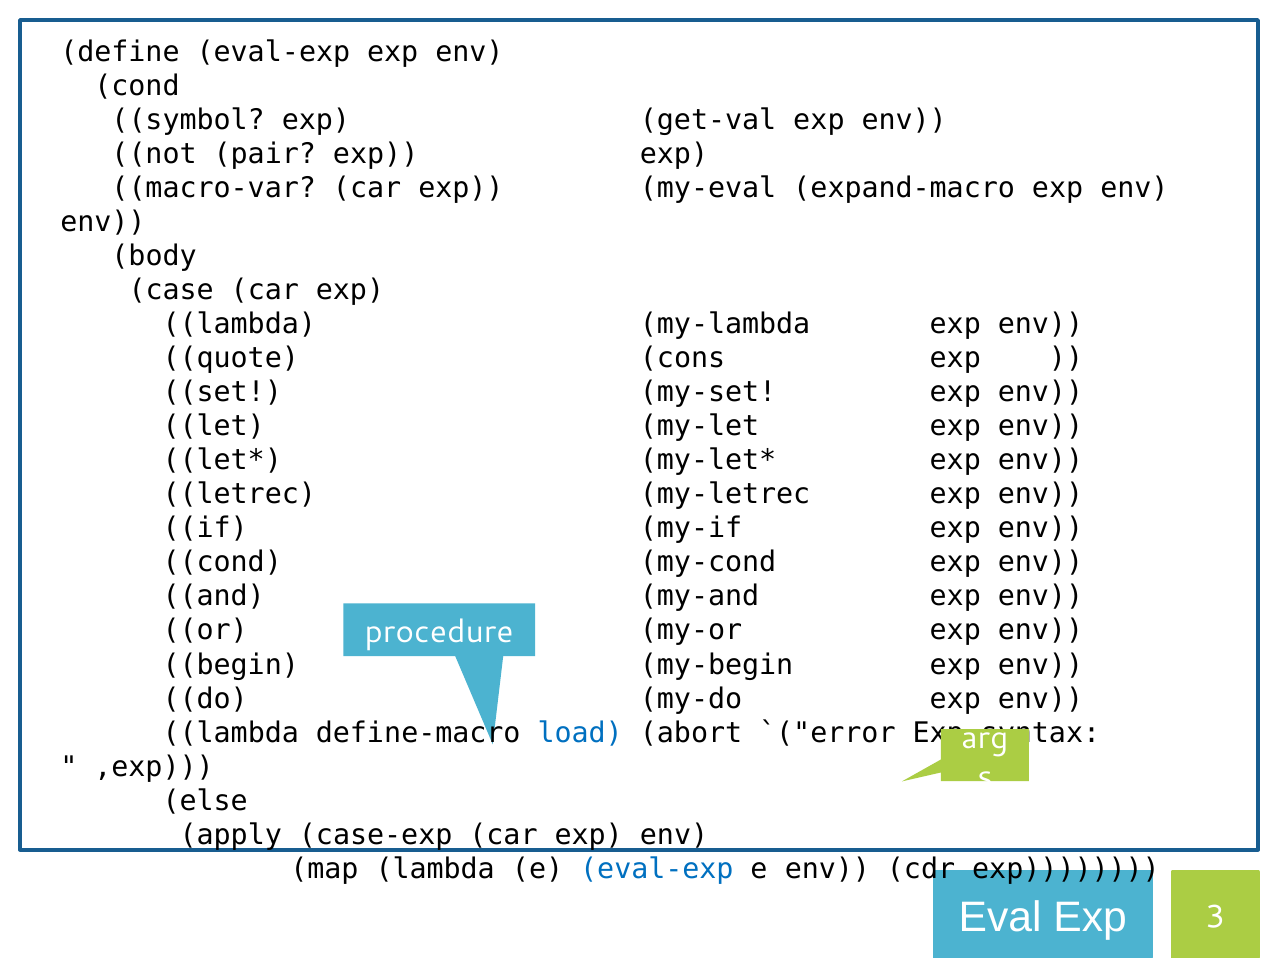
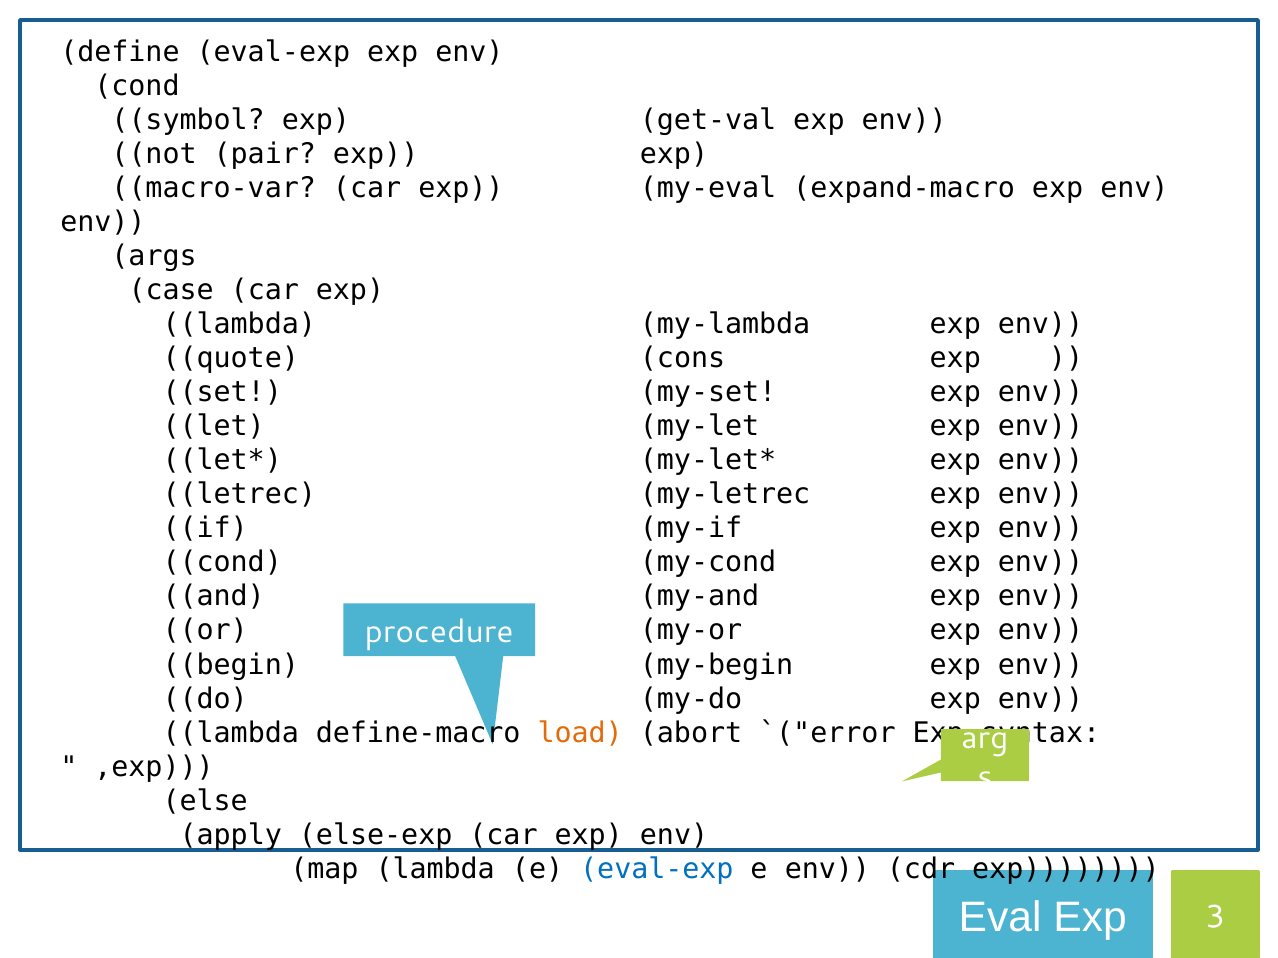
body: body -> args (154, 256)
load colour: blue -> orange (580, 733)
case-exp: case-exp -> else-exp (376, 835)
